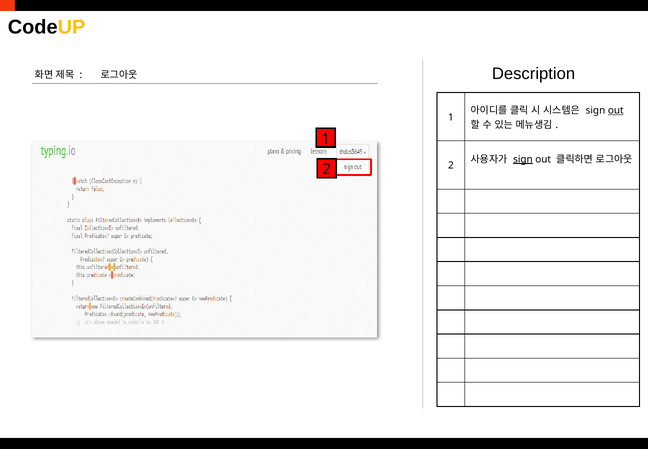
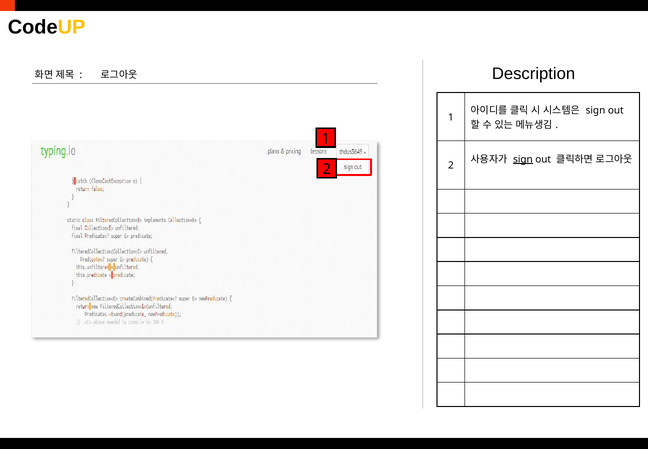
out underline: present -> none (616, 110)
